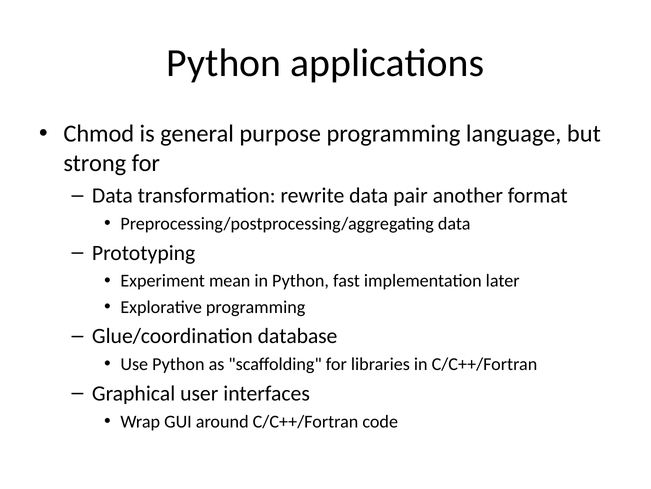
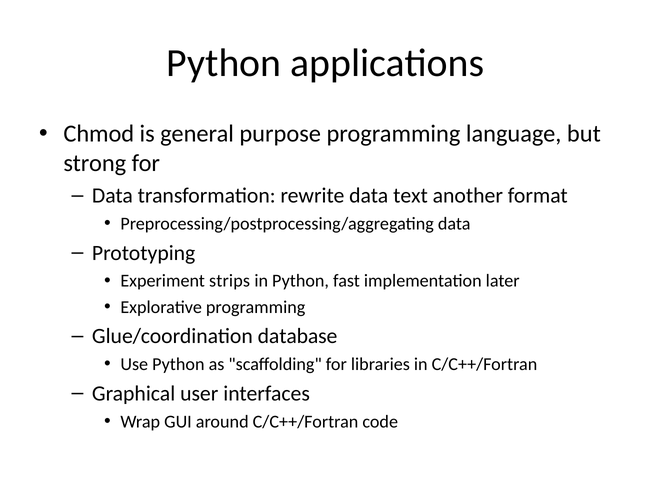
pair: pair -> text (410, 195)
mean: mean -> strips (230, 281)
